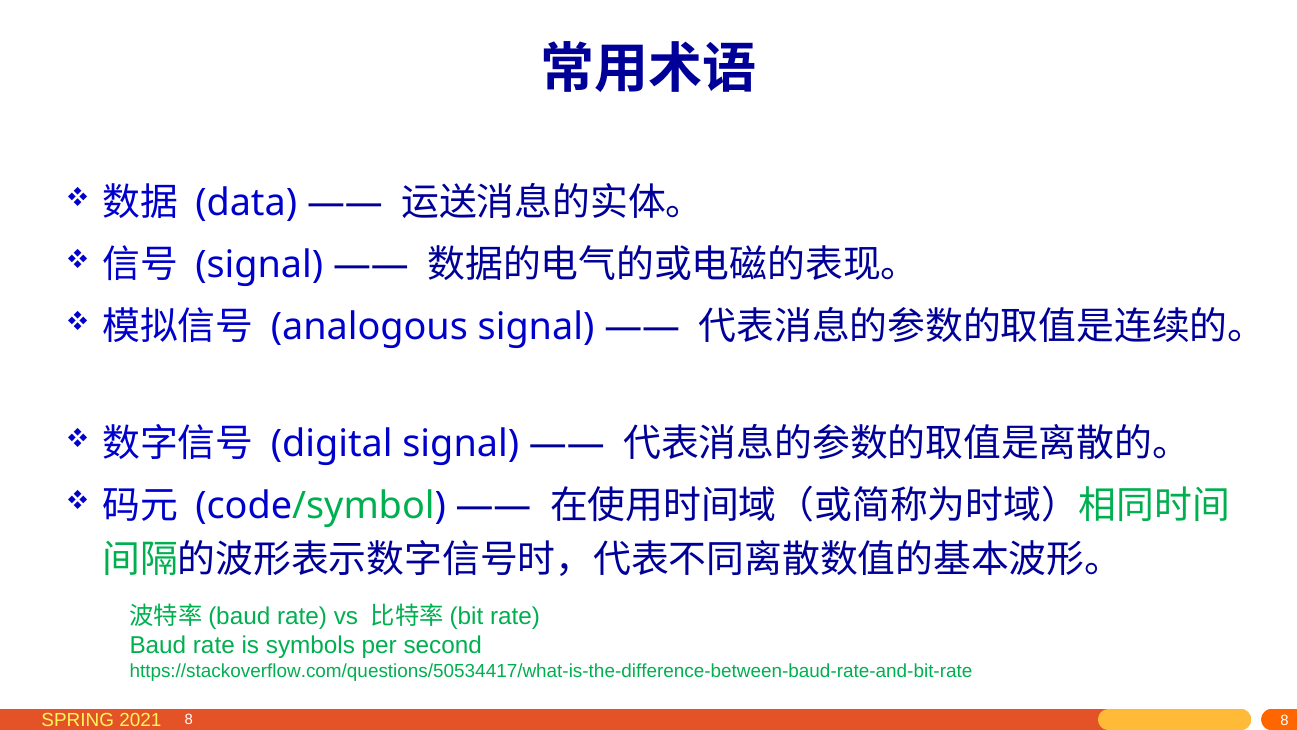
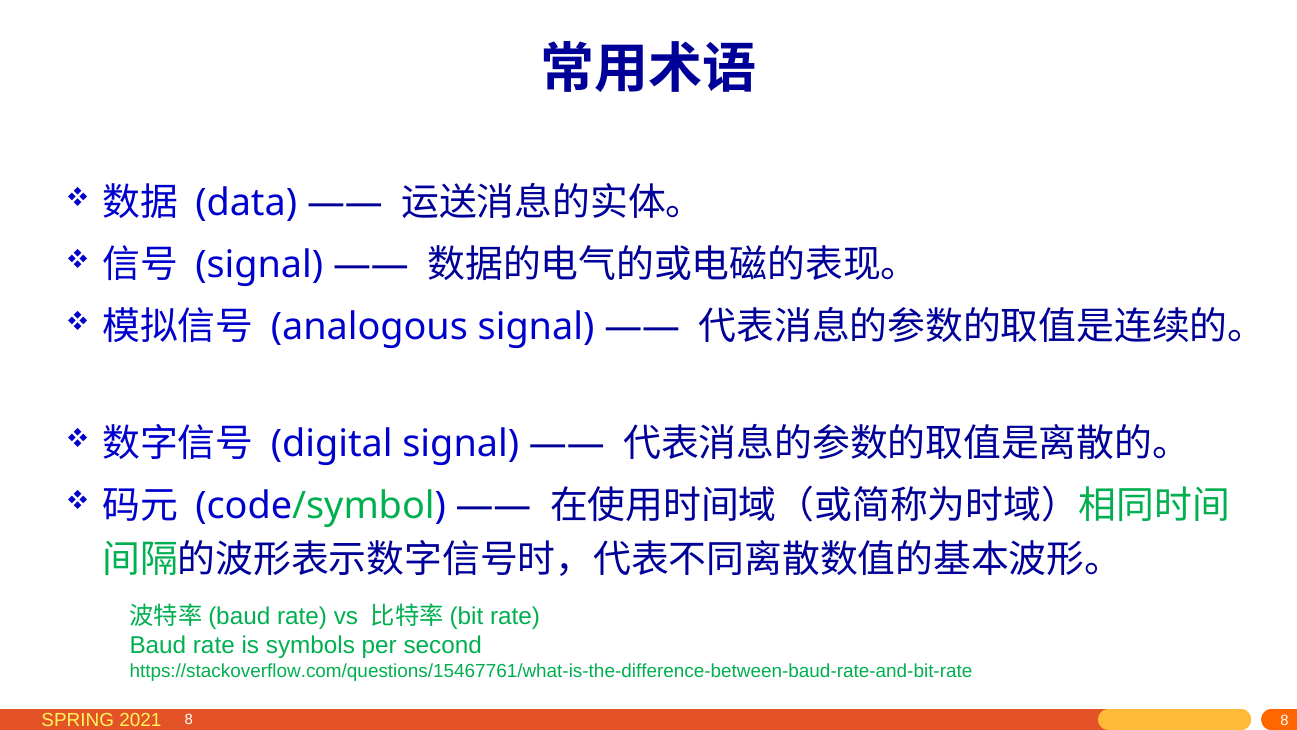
https://stackoverflow.com/questions/50534417/what-is-the-difference-between-baud-rate-and-bit-rate: https://stackoverflow.com/questions/50534417/what-is-the-difference-between-baud-rate-and-bit-rate -> https://stackoverflow.com/questions/15467761/what-is-the-difference-between-baud-rate-and-bit-rate (551, 670)
